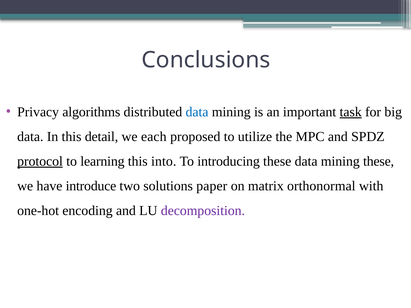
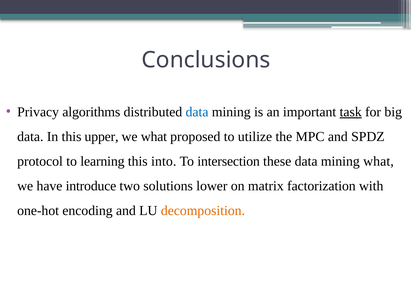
detail: detail -> upper (102, 137)
we each: each -> what (154, 137)
protocol underline: present -> none (40, 161)
introducing: introducing -> intersection (229, 161)
mining these: these -> what (378, 161)
paper: paper -> lower (212, 186)
orthonormal: orthonormal -> factorization (321, 186)
decomposition colour: purple -> orange (203, 211)
